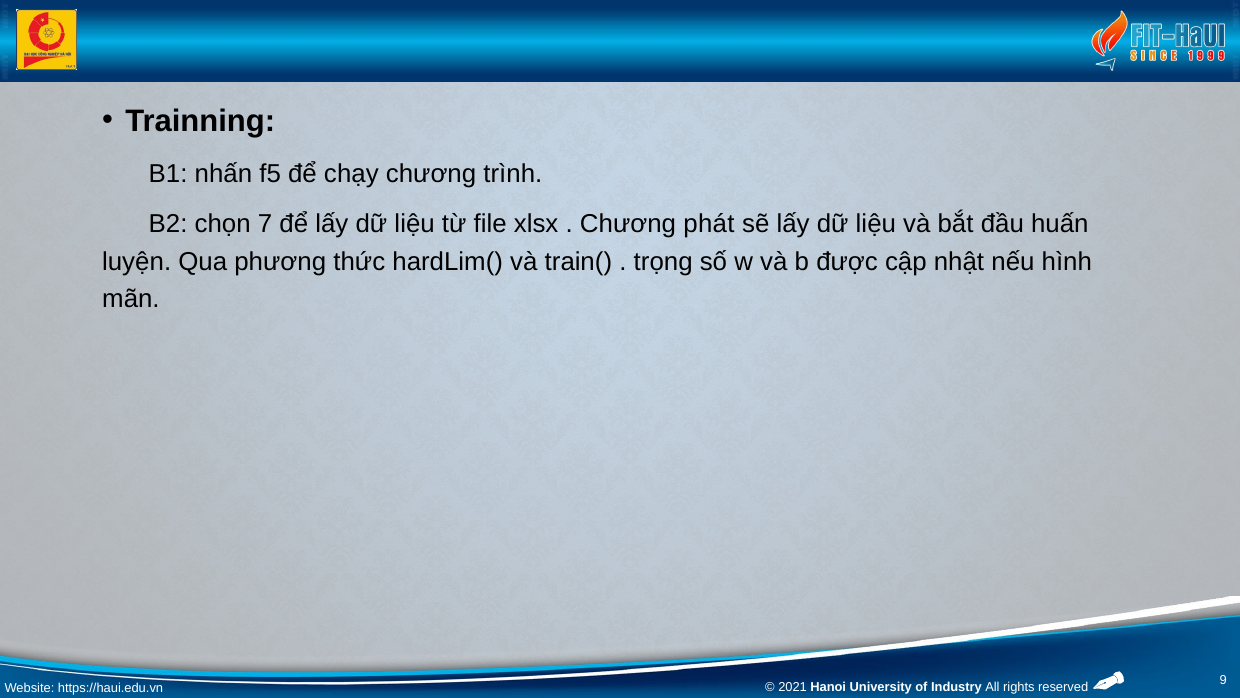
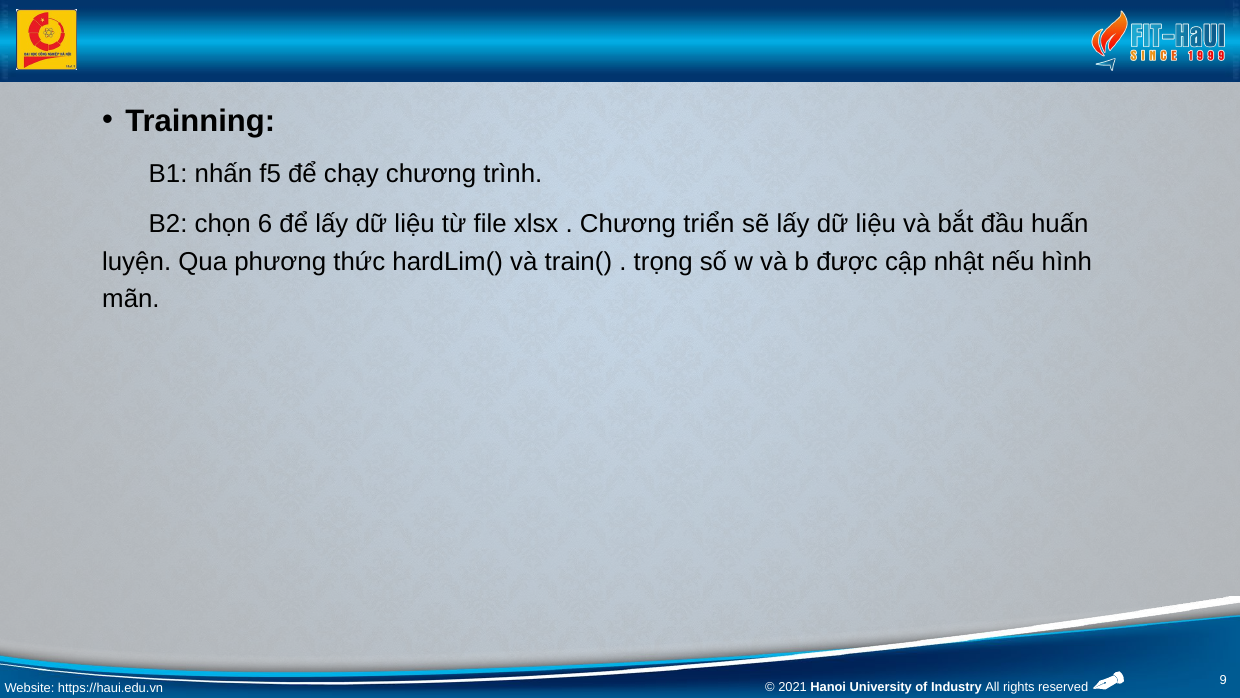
7: 7 -> 6 (265, 224)
phát: phát -> triển (709, 224)
